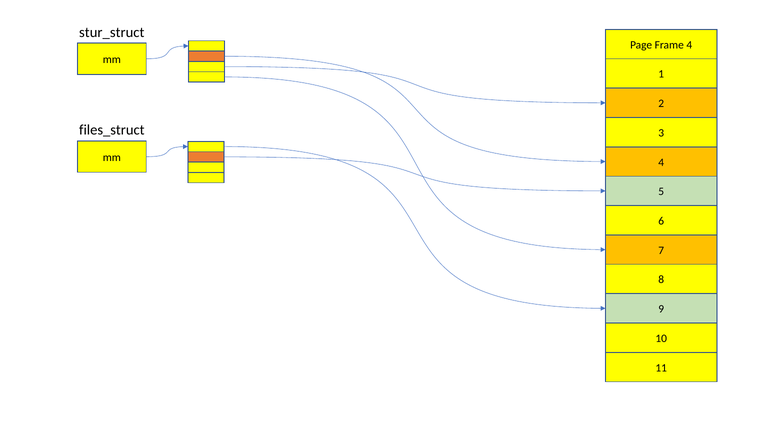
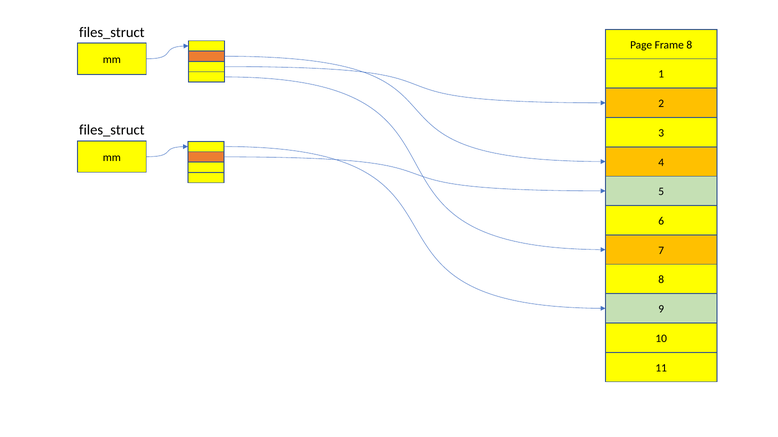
stur_struct: stur_struct -> files_struct (112, 32)
Frame 4: 4 -> 8 (689, 45)
